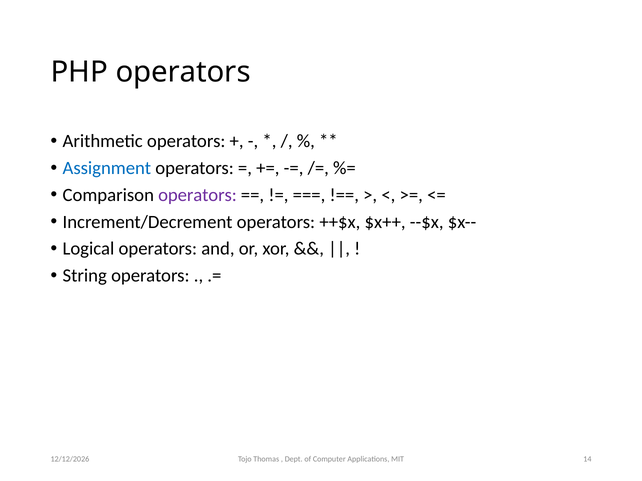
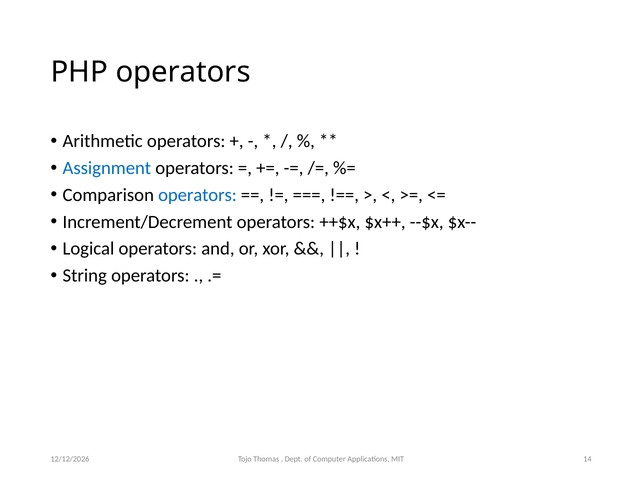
operators colour: purple -> blue (197, 195)
